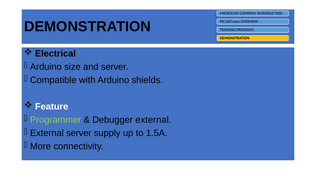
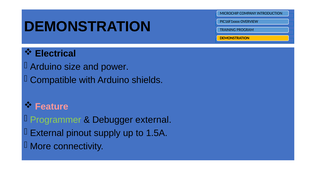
and server: server -> power (115, 67)
Feature colour: white -> pink (52, 106)
External server: server -> pinout (79, 133)
